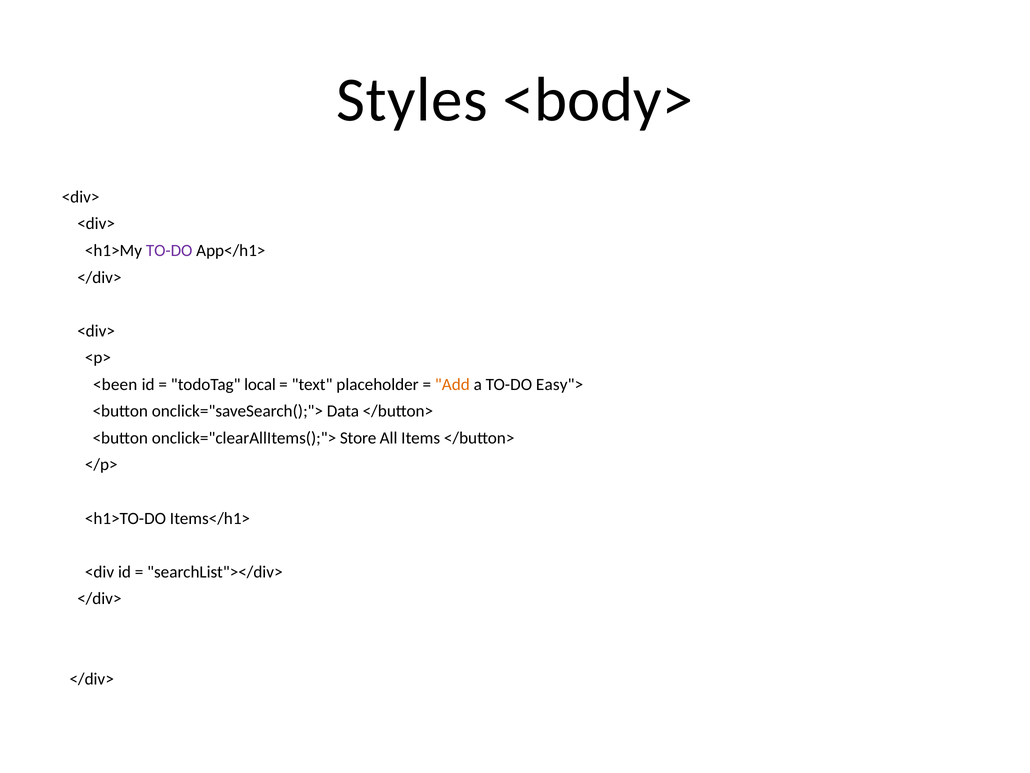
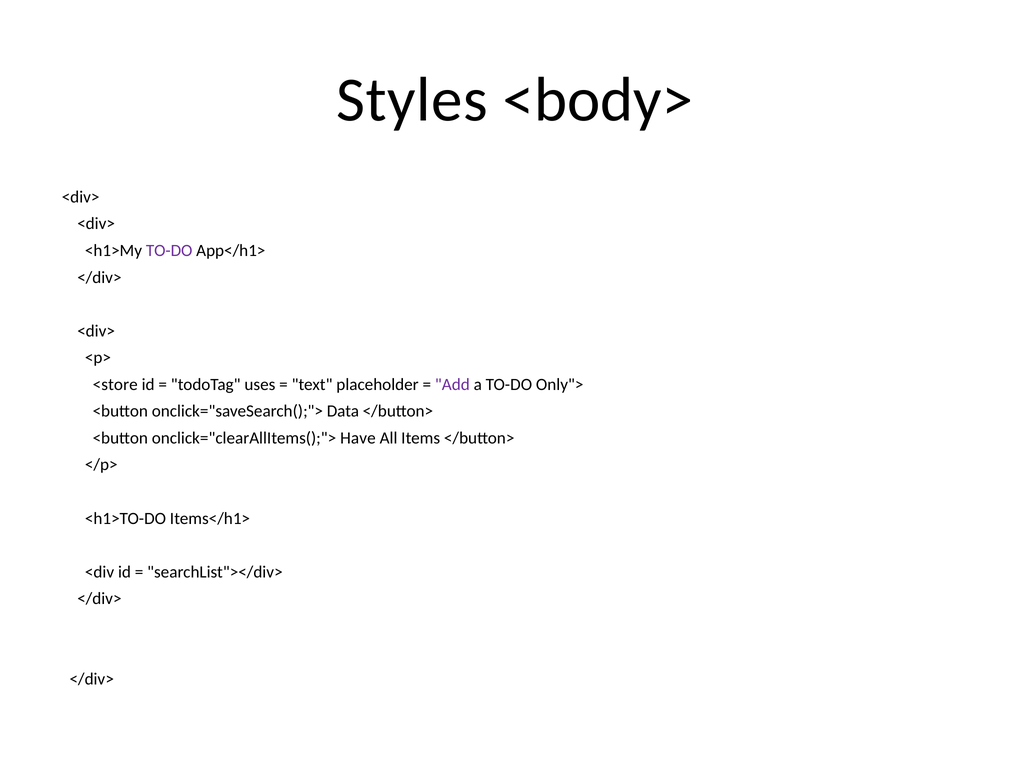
<been: <been -> <store (115, 384)
local: local -> uses (260, 384)
Add colour: orange -> purple (452, 384)
Easy">: Easy"> -> Only"> (560, 384)
Store: Store -> Have (358, 438)
